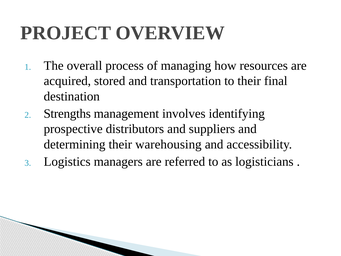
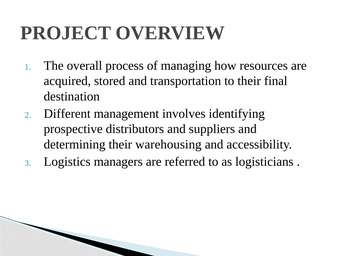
Strengths: Strengths -> Different (67, 113)
